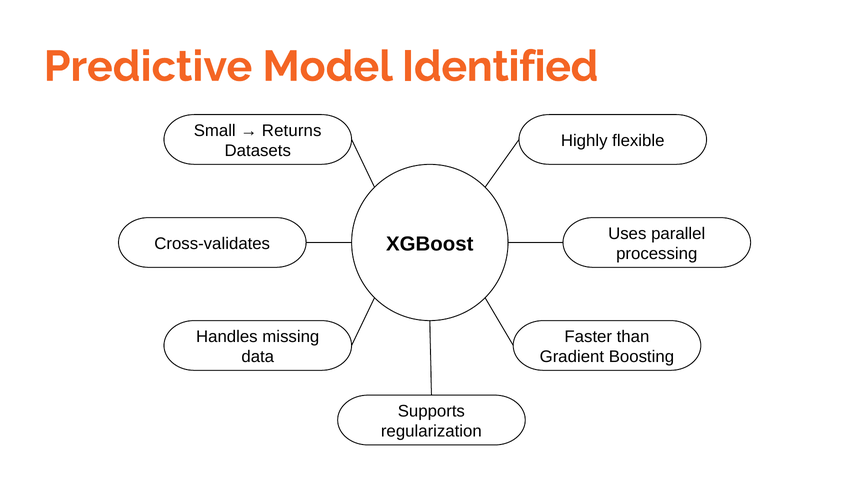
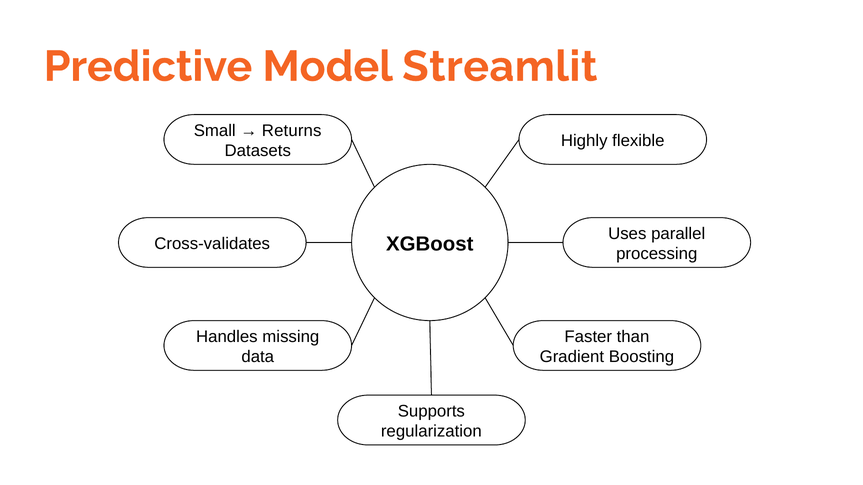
Identified: Identified -> Streamlit (500, 67)
